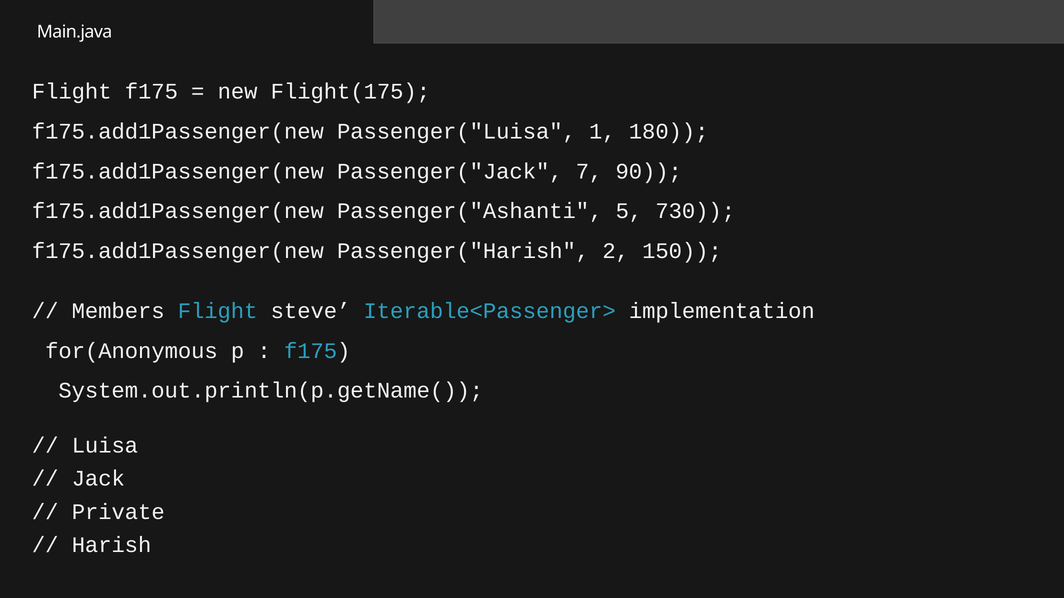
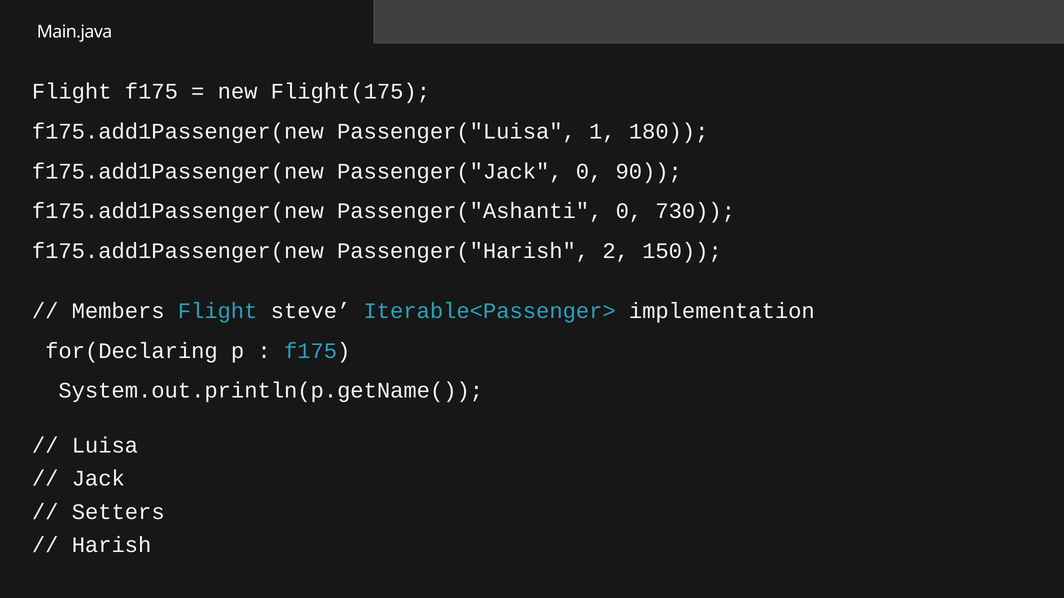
Passenger("Jack 7: 7 -> 0 (589, 171)
Passenger("Ashanti 5: 5 -> 0 (629, 211)
for(Anonymous: for(Anonymous -> for(Declaring (131, 351)
Private: Private -> Setters (118, 512)
